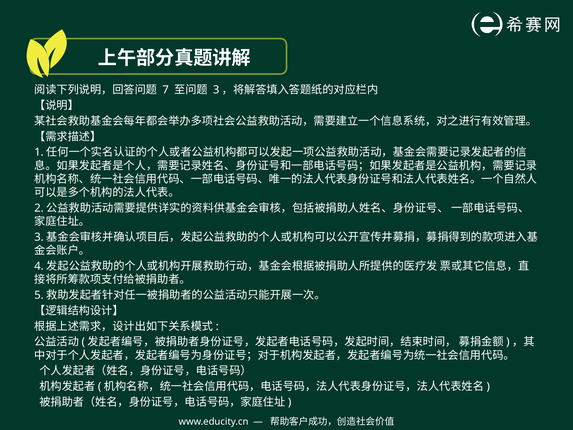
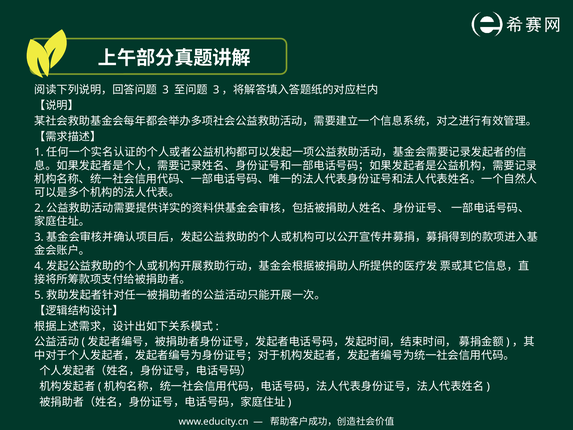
7: 7 -> 3 (166, 90)
